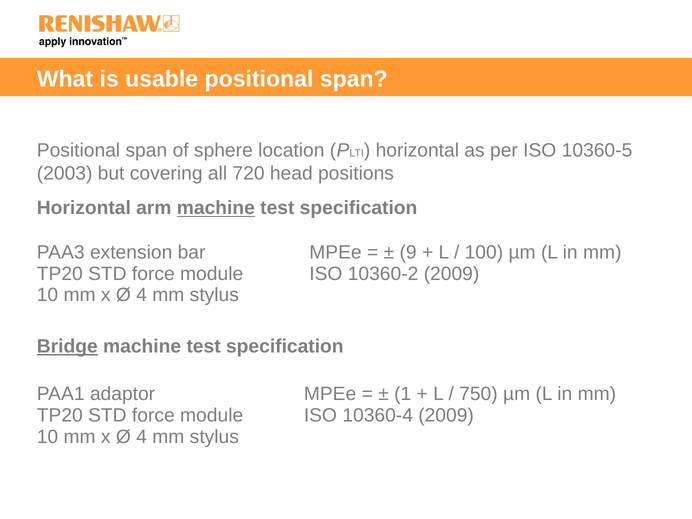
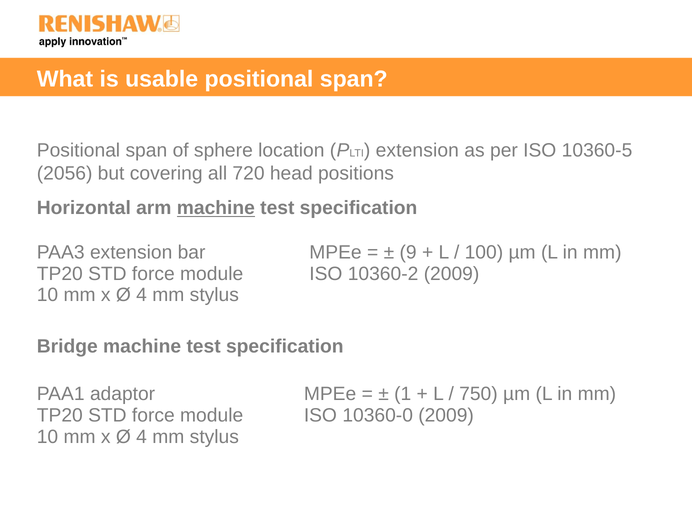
horizontal: horizontal -> extension (417, 150)
2003: 2003 -> 2056 (65, 173)
Bridge underline: present -> none (67, 346)
10360-4: 10360-4 -> 10360-0 (378, 415)
